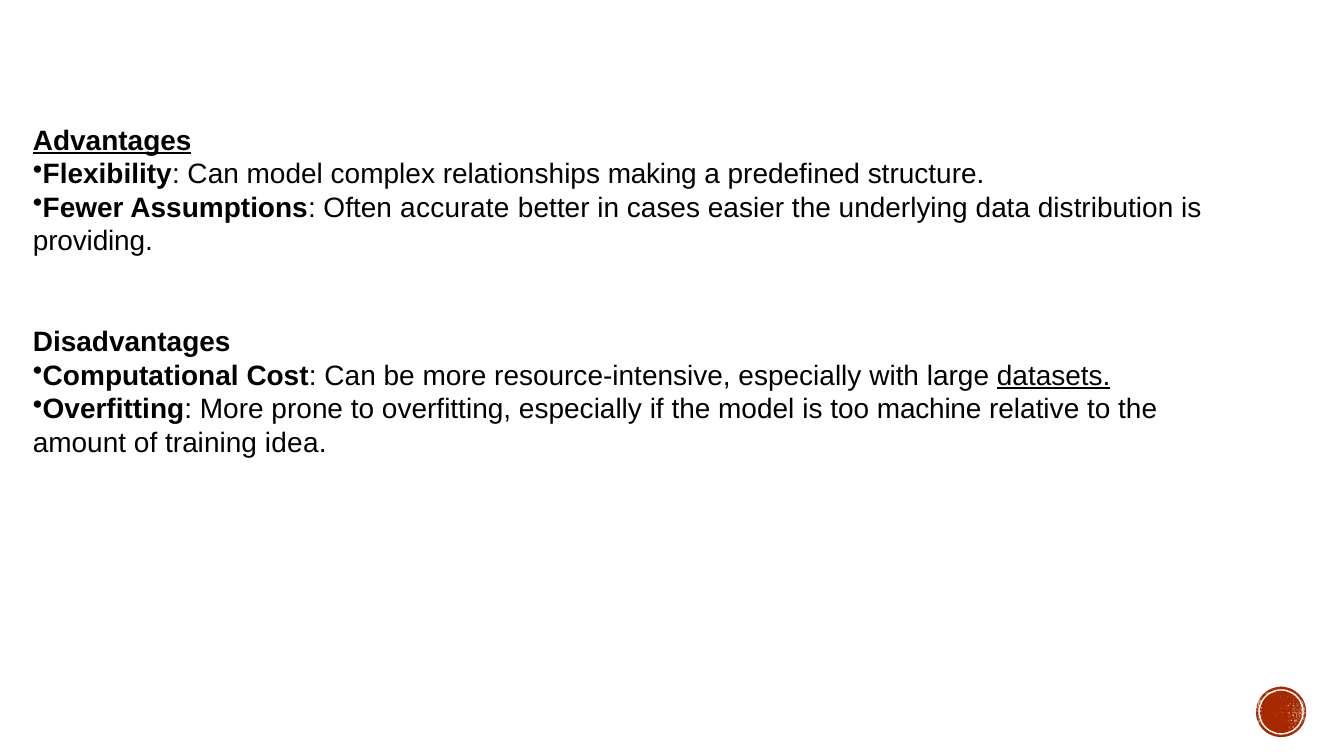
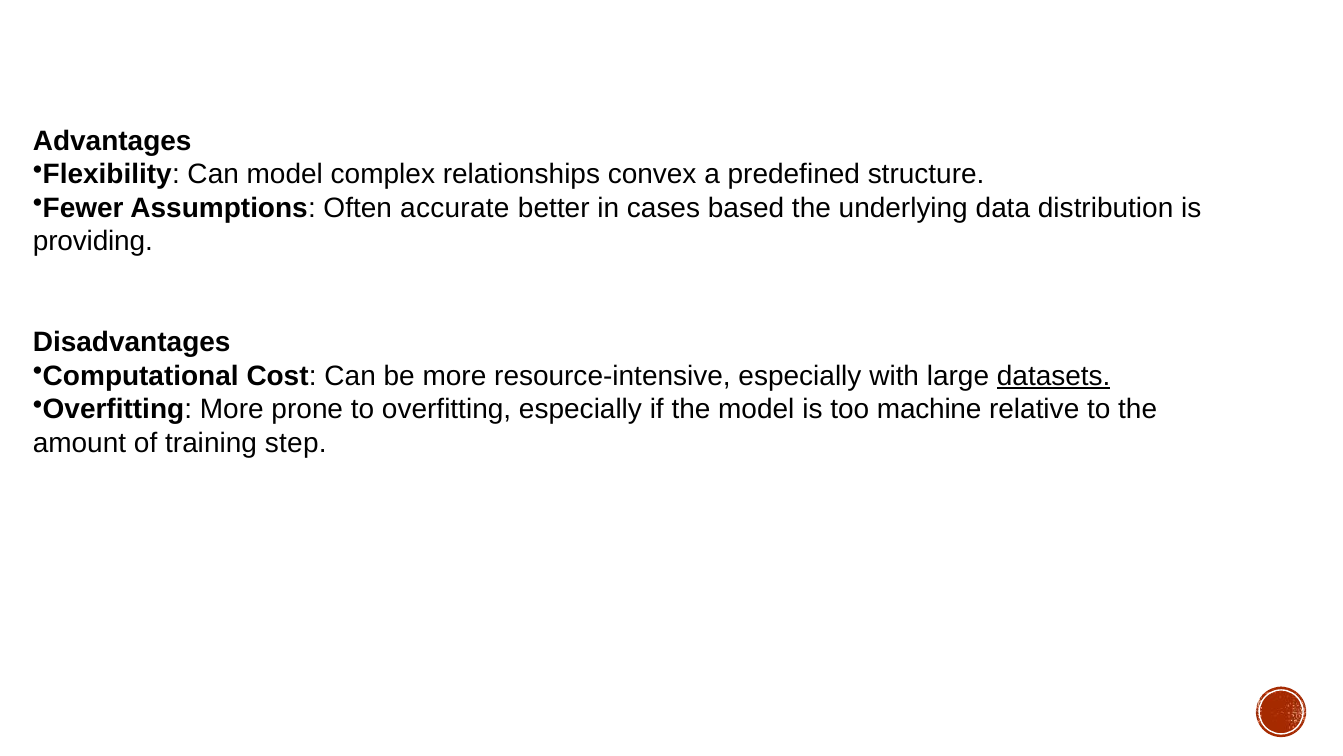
Advantages underline: present -> none (112, 141)
making: making -> convex (652, 174)
easier: easier -> based (746, 208)
idea: idea -> step (296, 443)
